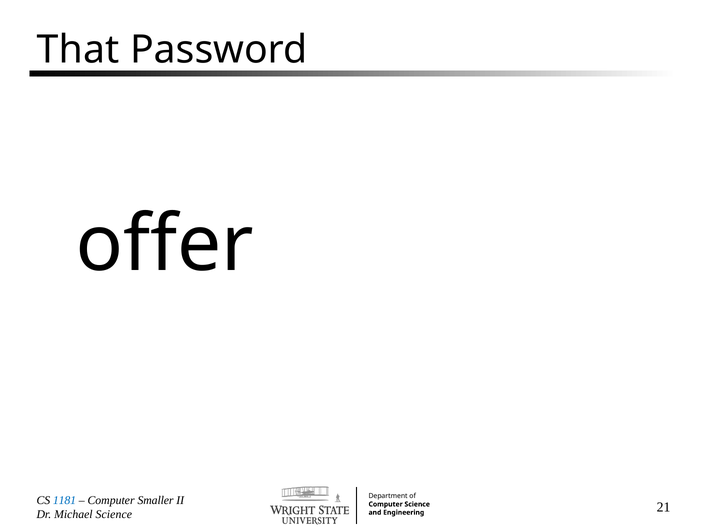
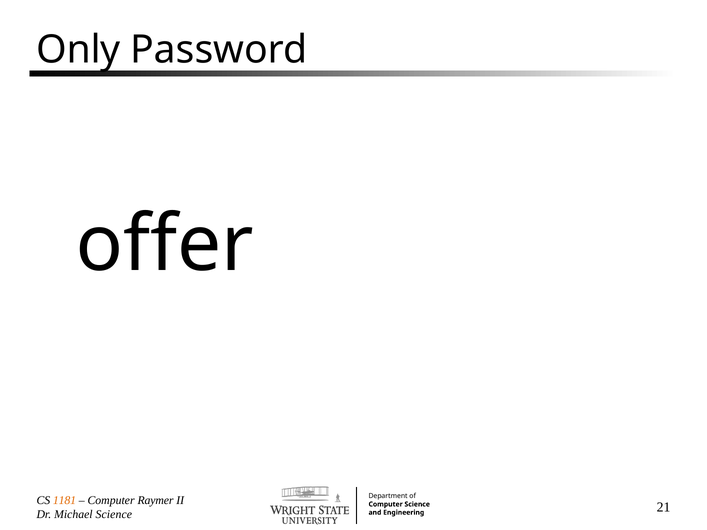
That: That -> Only (78, 50)
1181 colour: blue -> orange (65, 500)
Smaller: Smaller -> Raymer (156, 500)
